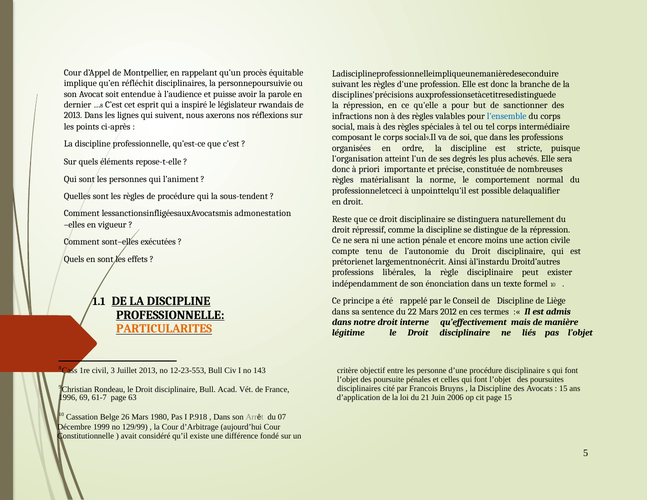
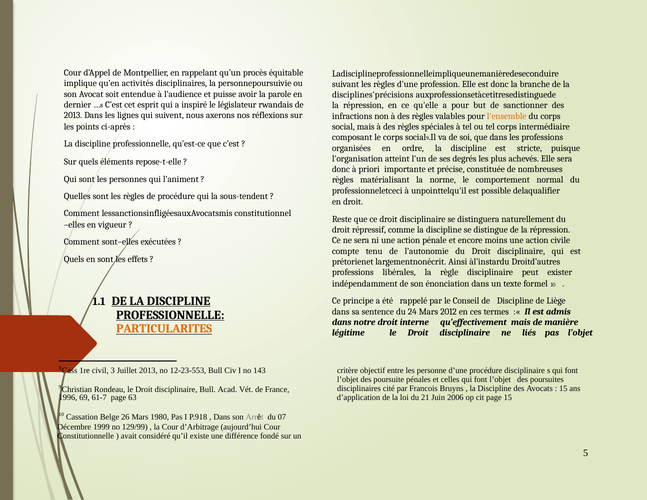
réfléchit: réfléchit -> activités (138, 83)
l'ensemble colour: blue -> orange (507, 116)
admonestation: admonestation -> constitutionnel (263, 213)
22: 22 -> 24 (412, 311)
